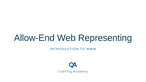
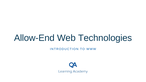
Representing: Representing -> Technologies (105, 38)
